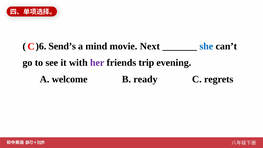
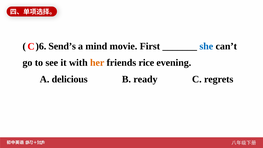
Next: Next -> First (150, 46)
her colour: purple -> orange (97, 63)
trip: trip -> rice (146, 63)
welcome: welcome -> delicious (70, 79)
